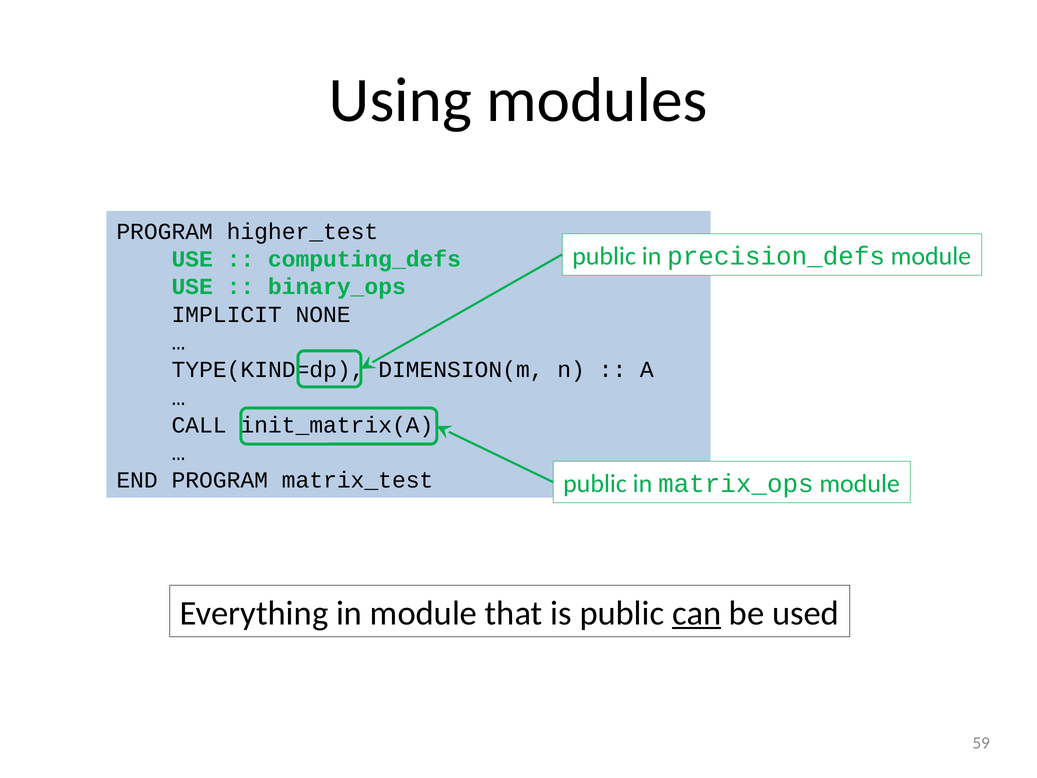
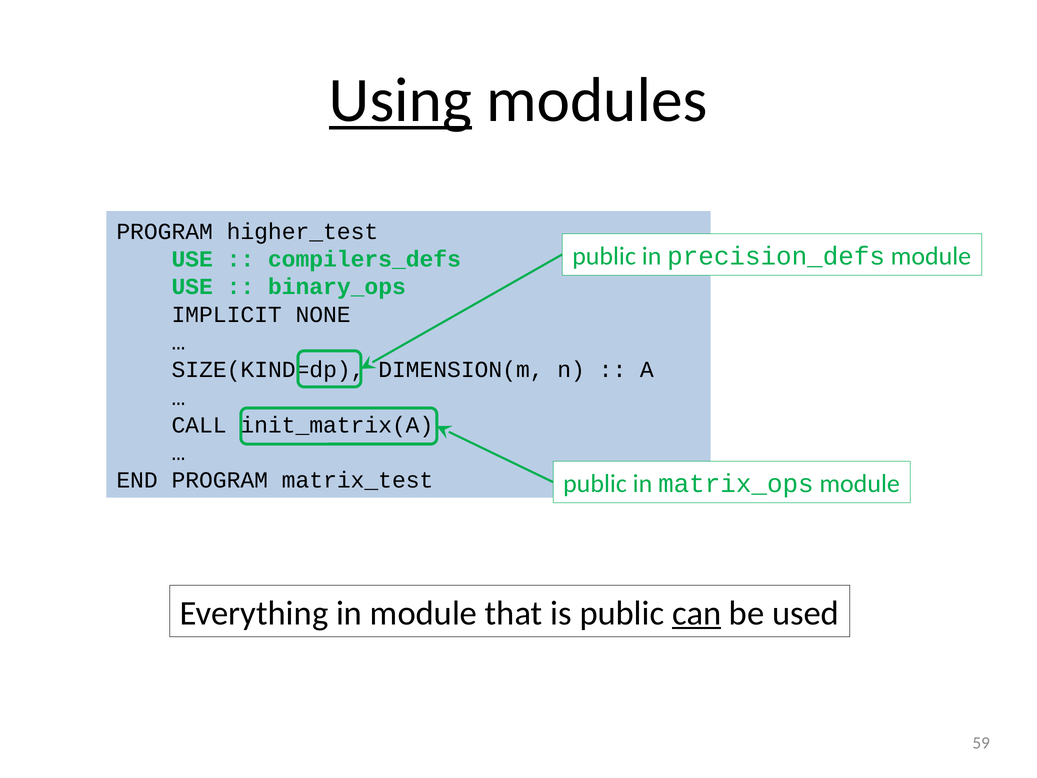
Using underline: none -> present (400, 100)
computing_defs: computing_defs -> compilers_defs (364, 259)
TYPE(KIND=dp: TYPE(KIND=dp -> SIZE(KIND=dp (268, 370)
